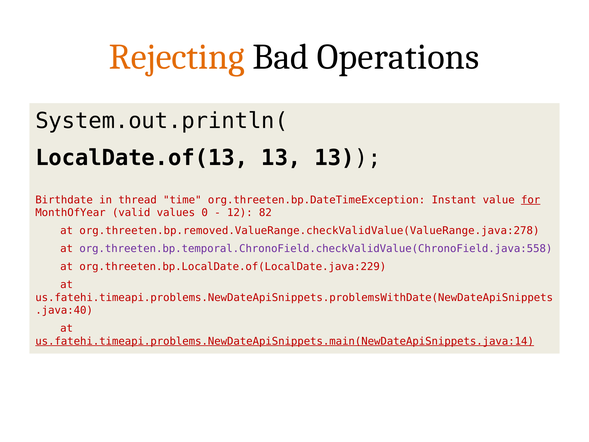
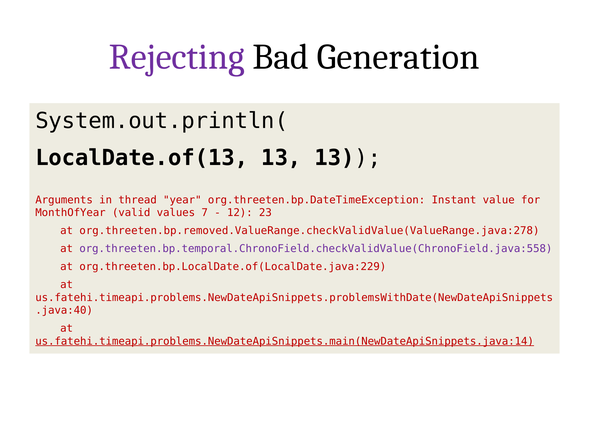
Rejecting colour: orange -> purple (177, 57)
Operations: Operations -> Generation (398, 57)
Birthdate: Birthdate -> Arguments (64, 200)
time: time -> year (182, 200)
for underline: present -> none (531, 200)
0: 0 -> 7 (205, 213)
82: 82 -> 23 (265, 213)
